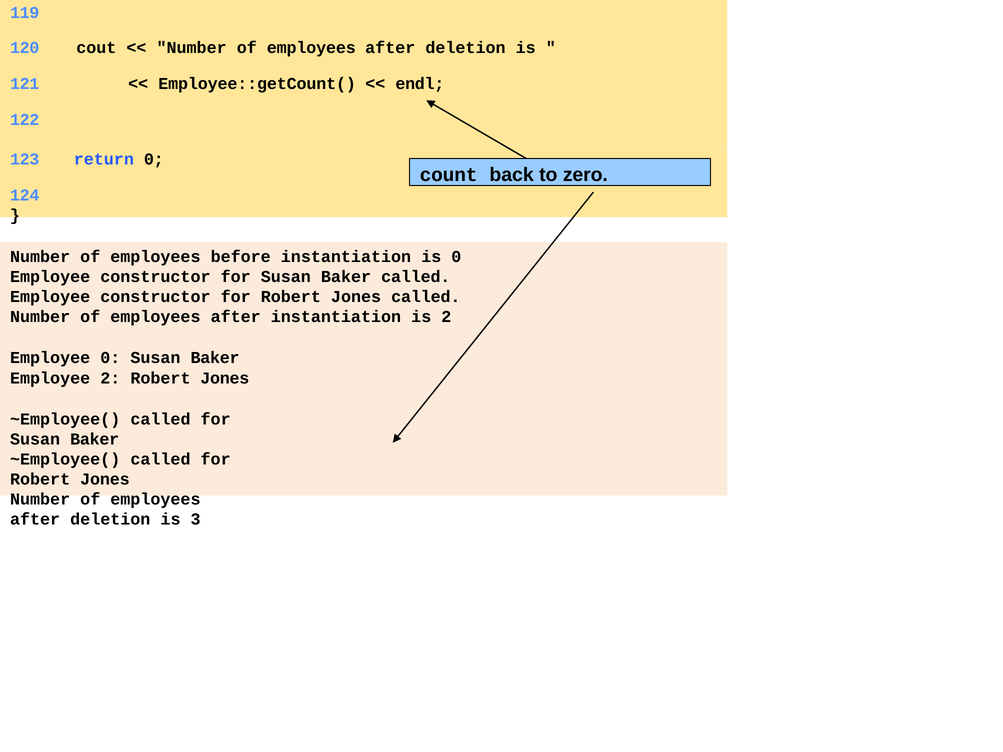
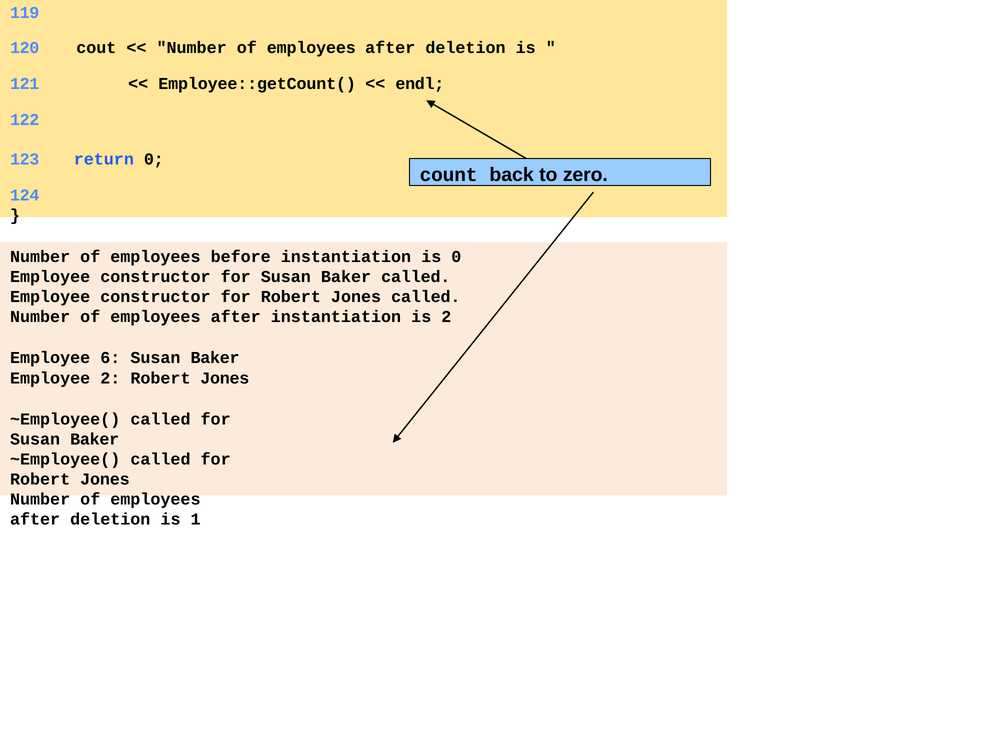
Employee 0: 0 -> 6 (110, 358)
3: 3 -> 1 (196, 520)
